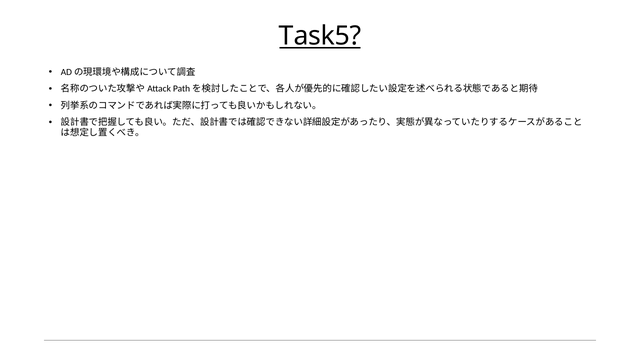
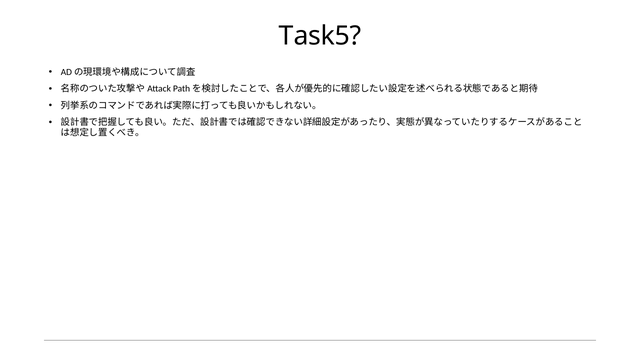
Task5 underline: present -> none (320, 36)
